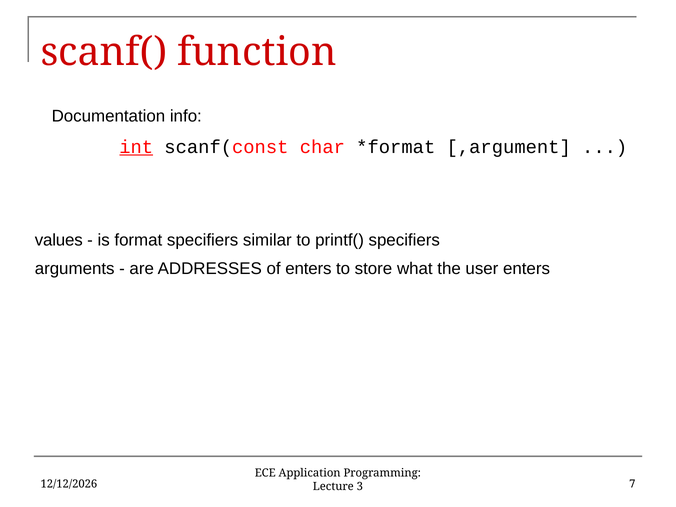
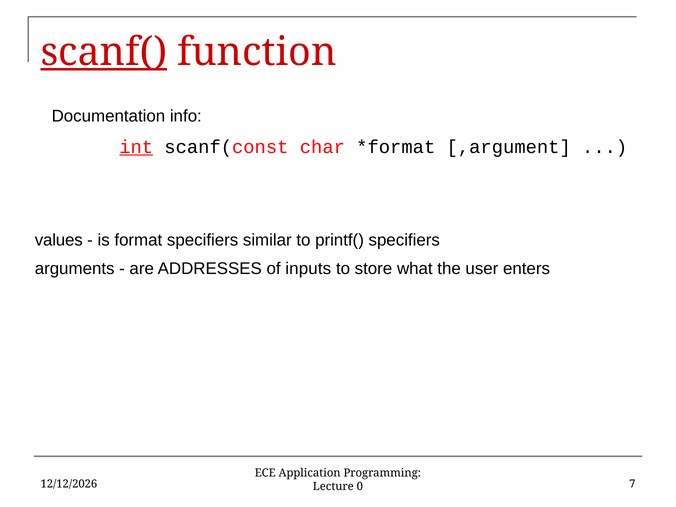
scanf( underline: none -> present (104, 52)
of enters: enters -> inputs (308, 269)
3: 3 -> 0 (360, 486)
